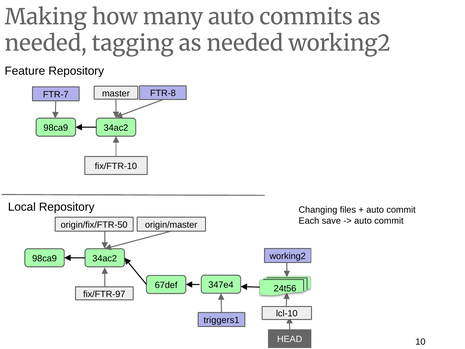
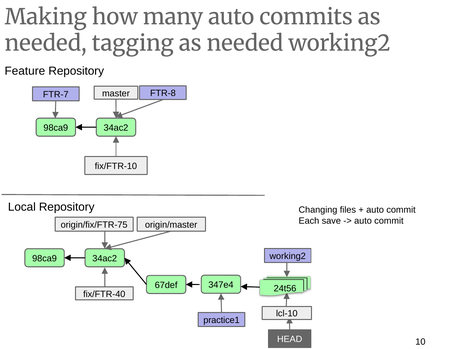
origin/fix/FTR-50: origin/fix/FTR-50 -> origin/fix/FTR-75 (94, 225)
fix/FTR-97: fix/FTR-97 -> fix/FTR-40 (104, 294)
triggers1: triggers1 -> practice1 (222, 320)
